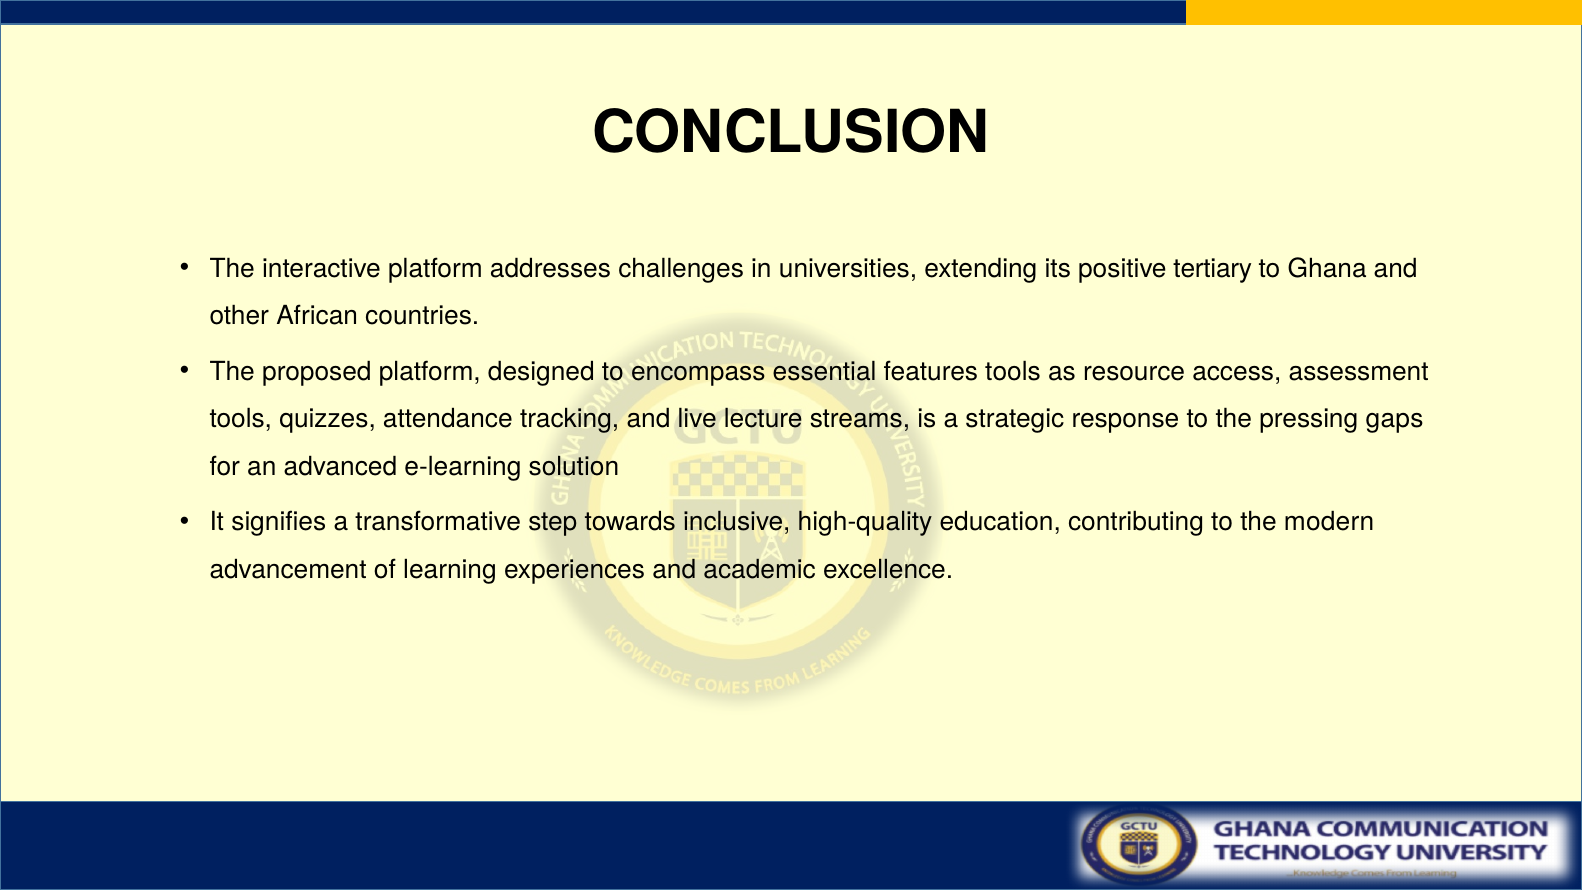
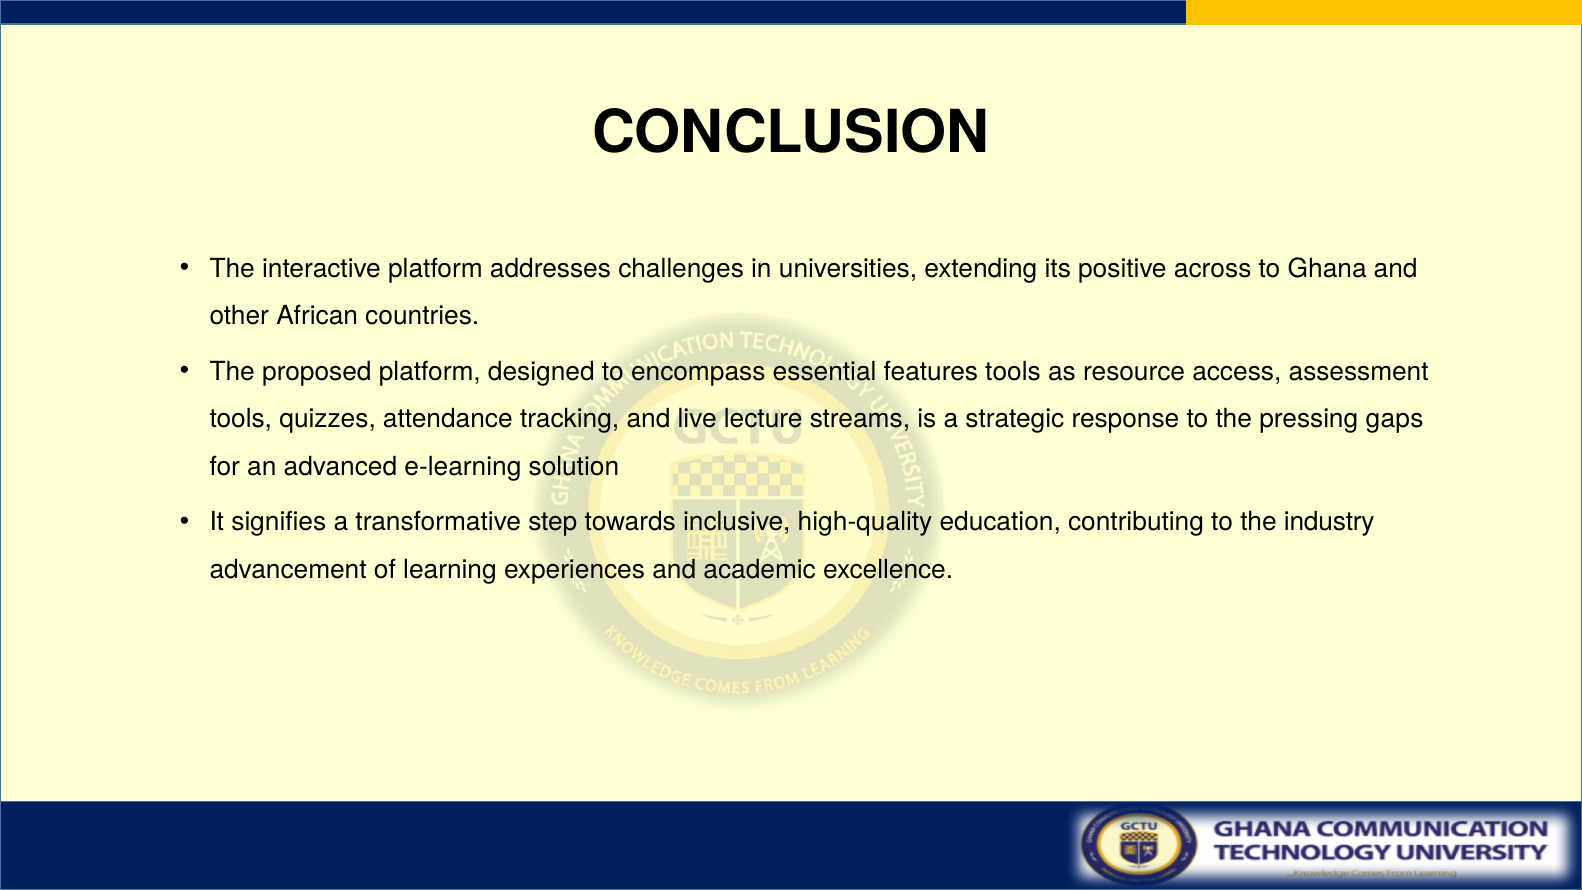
tertiary: tertiary -> across (1213, 269)
modern: modern -> industry (1329, 522)
